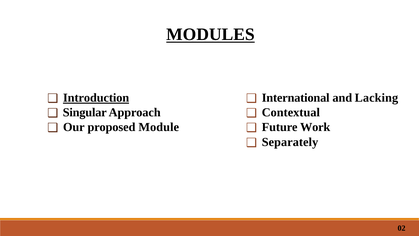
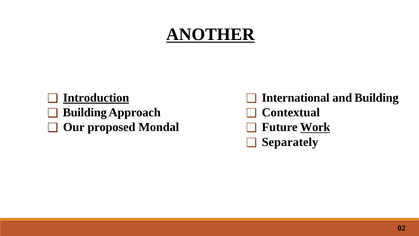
MODULES: MODULES -> ANOTHER (210, 34)
and Lacking: Lacking -> Building (377, 98)
Singular: Singular -> Building (85, 112)
Module: Module -> Mondal (159, 127)
Work underline: none -> present (315, 127)
